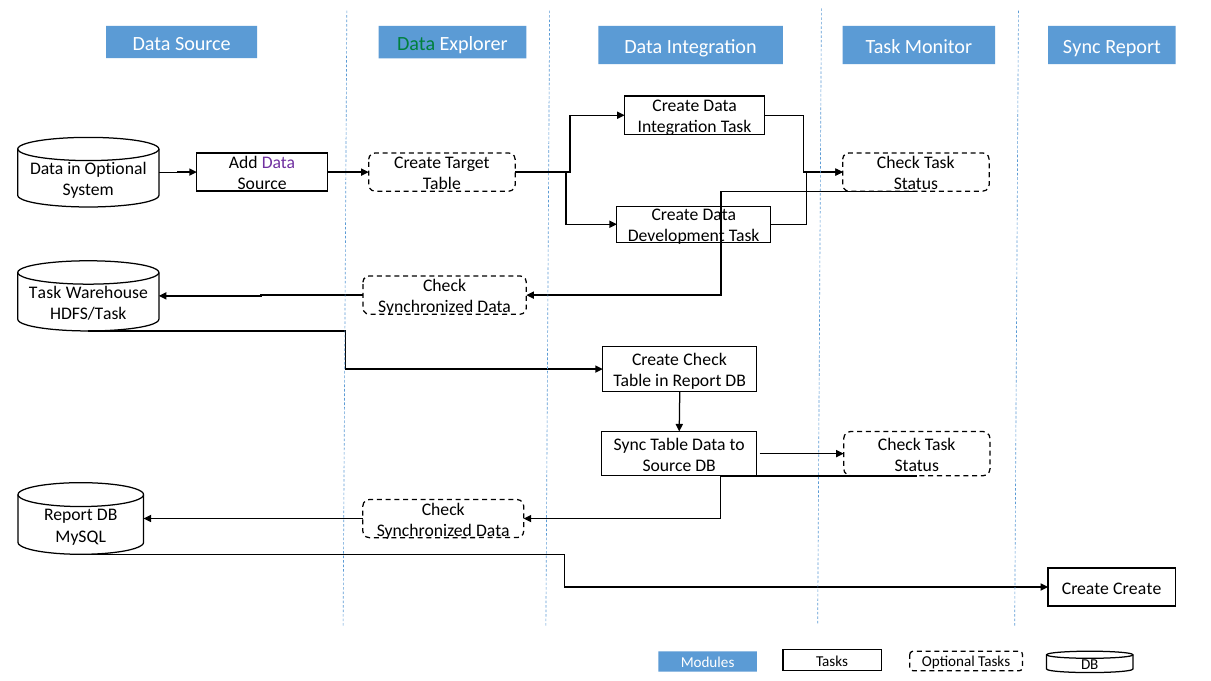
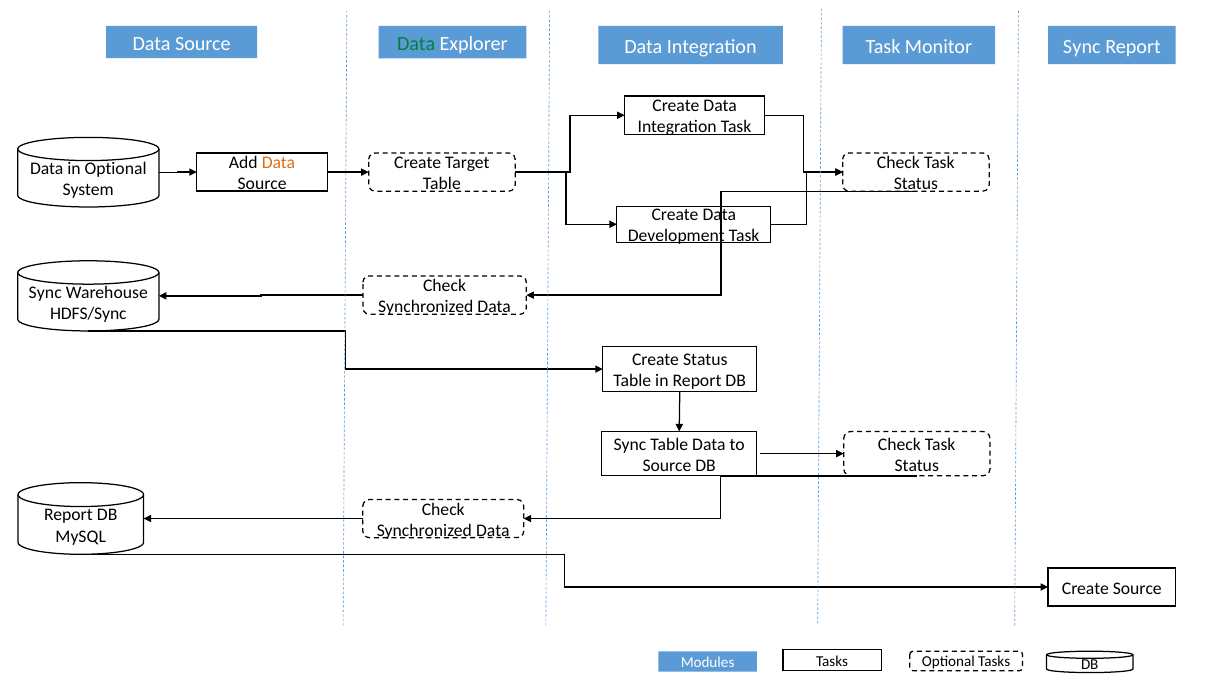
Data colour: purple -> orange (279, 163)
Task: Task -> Sync (45, 292)
HDFS/Task: HDFS/Task -> HDFS/Sync (88, 314)
Create Check: Check -> Status (705, 360)
Create Create: Create -> Source (1137, 588)
